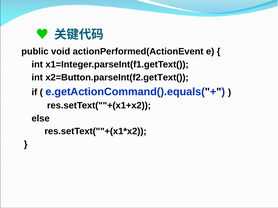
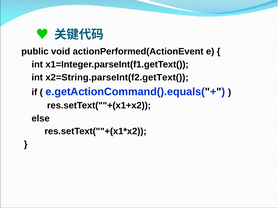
x2=Button.parseInt(f2.getText(: x2=Button.parseInt(f2.getText( -> x2=String.parseInt(f2.getText( (117, 78)
